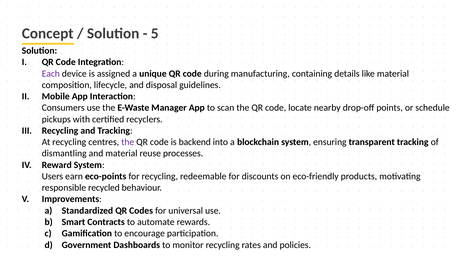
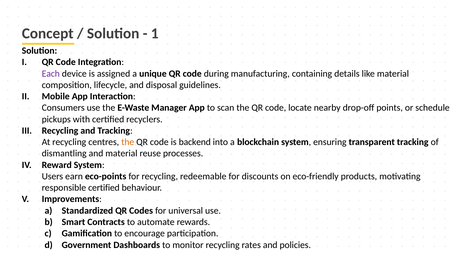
5: 5 -> 1 (155, 33)
the colour: purple -> orange (128, 142)
responsible recycled: recycled -> certified (104, 187)
